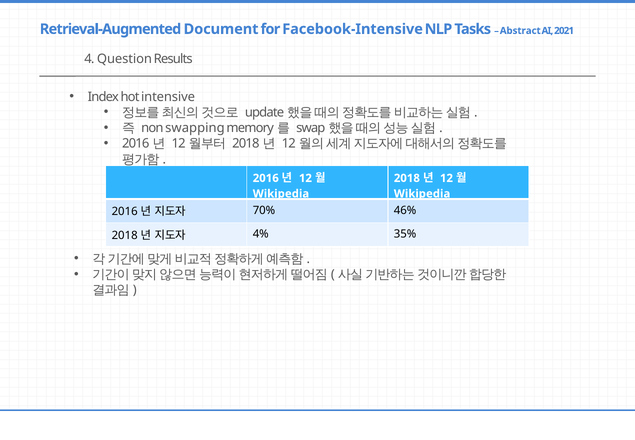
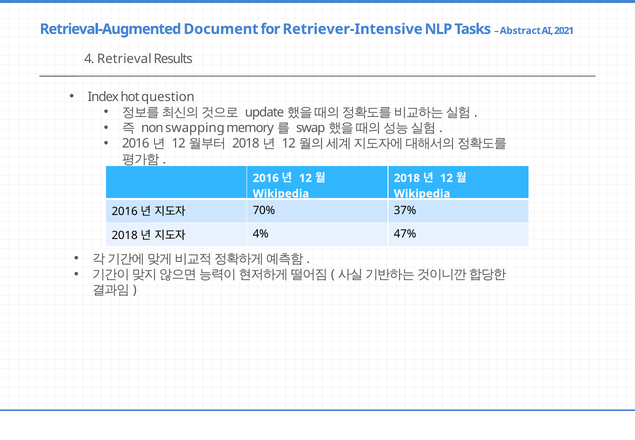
Facebook-Intensive: Facebook-Intensive -> Retriever-Intensive (353, 29)
Question: Question -> Retrieval (124, 59)
intensive: intensive -> question (168, 97)
46%: 46% -> 37% (405, 210)
35%: 35% -> 47% (405, 234)
